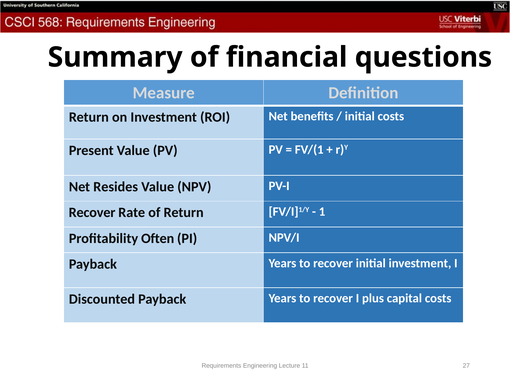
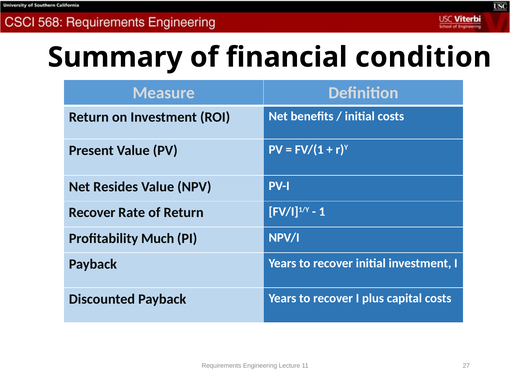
questions: questions -> condition (423, 57)
Often: Often -> Much (158, 238)
